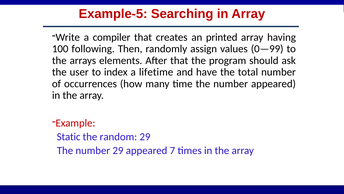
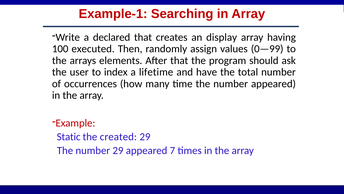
Example-5: Example-5 -> Example-1 (113, 14)
compiler: compiler -> declared (112, 37)
printed: printed -> display (222, 37)
following: following -> executed (93, 49)
random: random -> created (118, 136)
